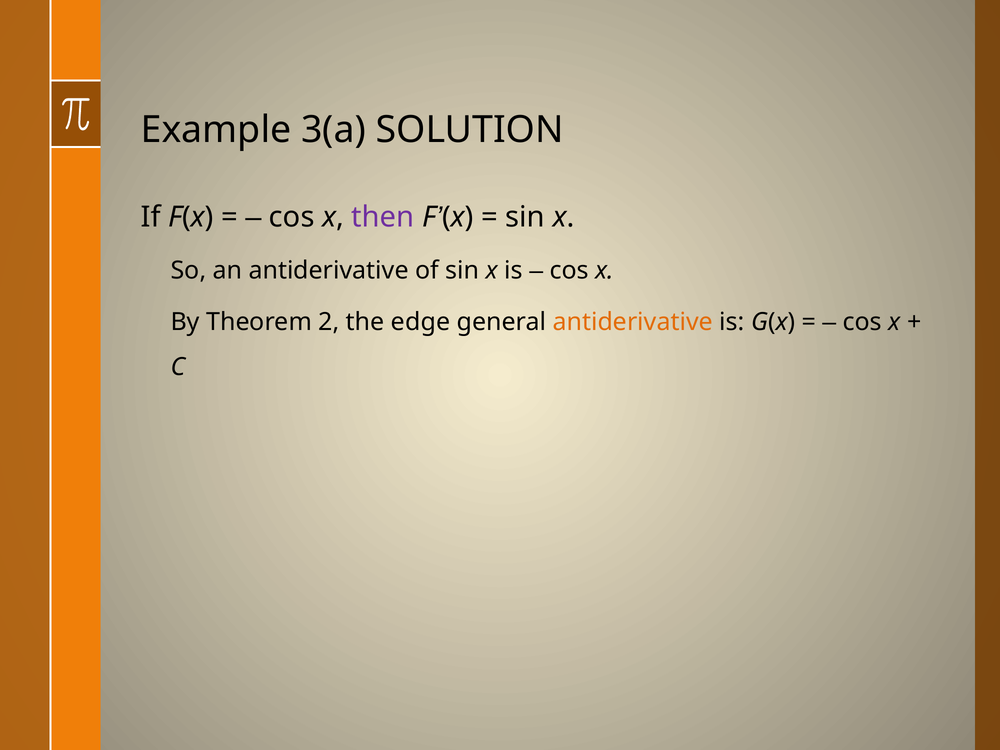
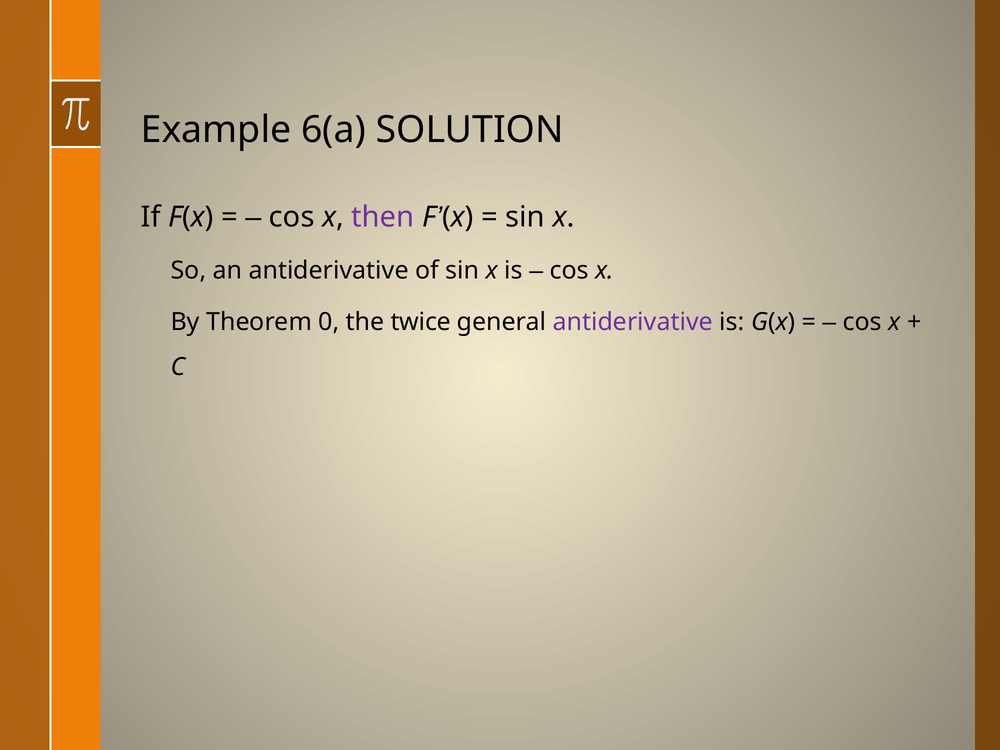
3(a: 3(a -> 6(a (334, 130)
2: 2 -> 0 (329, 322)
edge: edge -> twice (421, 322)
antiderivative colour: orange -> purple (633, 322)
